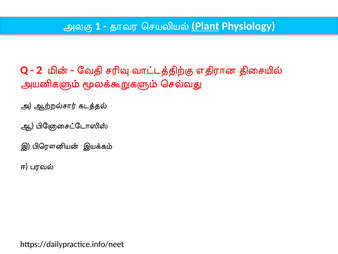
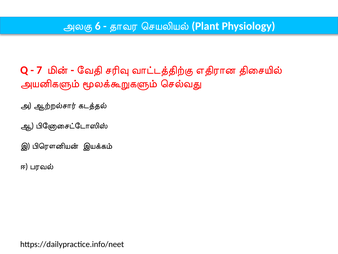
1: 1 -> 6 (98, 26)
Plant underline: present -> none (205, 26)
2: 2 -> 7 (39, 70)
